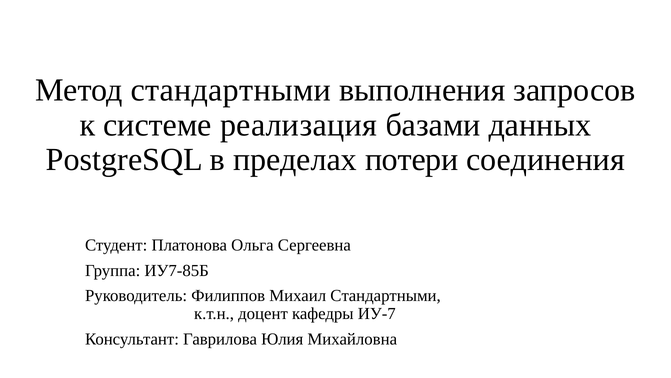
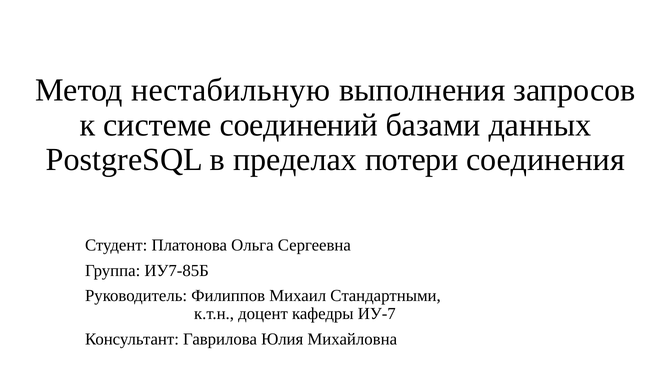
Метод стандартными: стандартными -> нестабильную (231, 90)
реализация: реализация -> соединений (299, 125)
